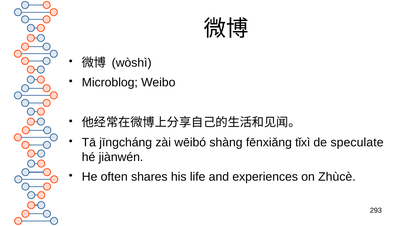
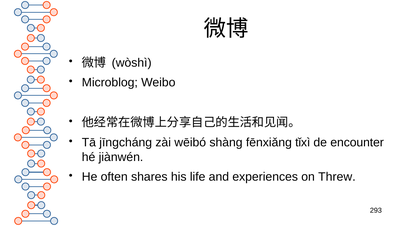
speculate: speculate -> encounter (357, 143)
Zhùcè: Zhùcè -> Threw (337, 177)
